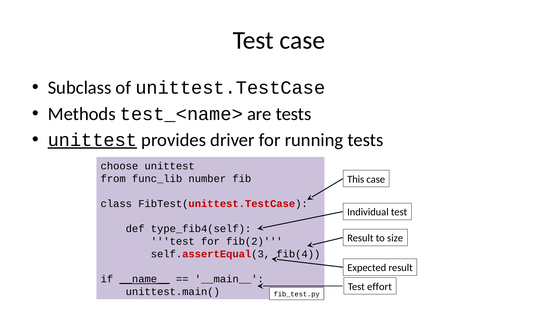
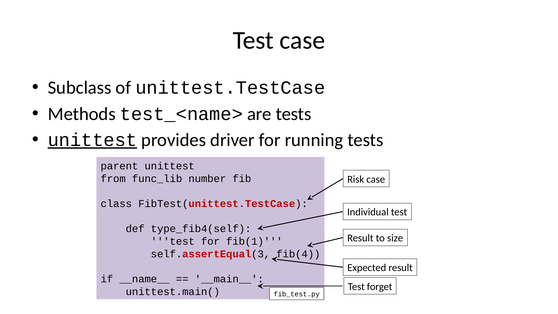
choose: choose -> parent (119, 166)
This: This -> Risk (356, 179)
fib(2: fib(2 -> fib(1 (254, 241)
__name__ underline: present -> none (145, 279)
effort: effort -> forget (380, 287)
